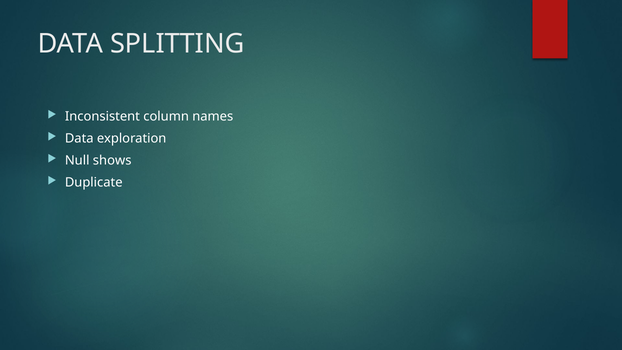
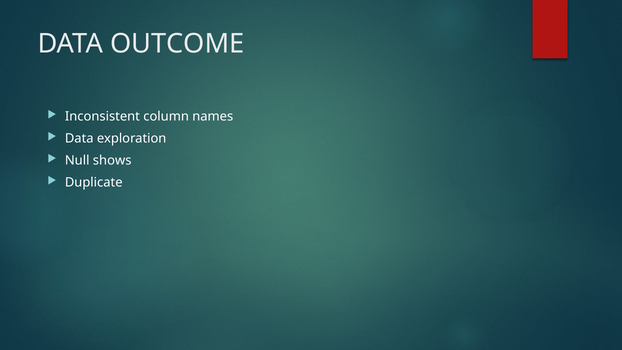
SPLITTING: SPLITTING -> OUTCOME (177, 44)
